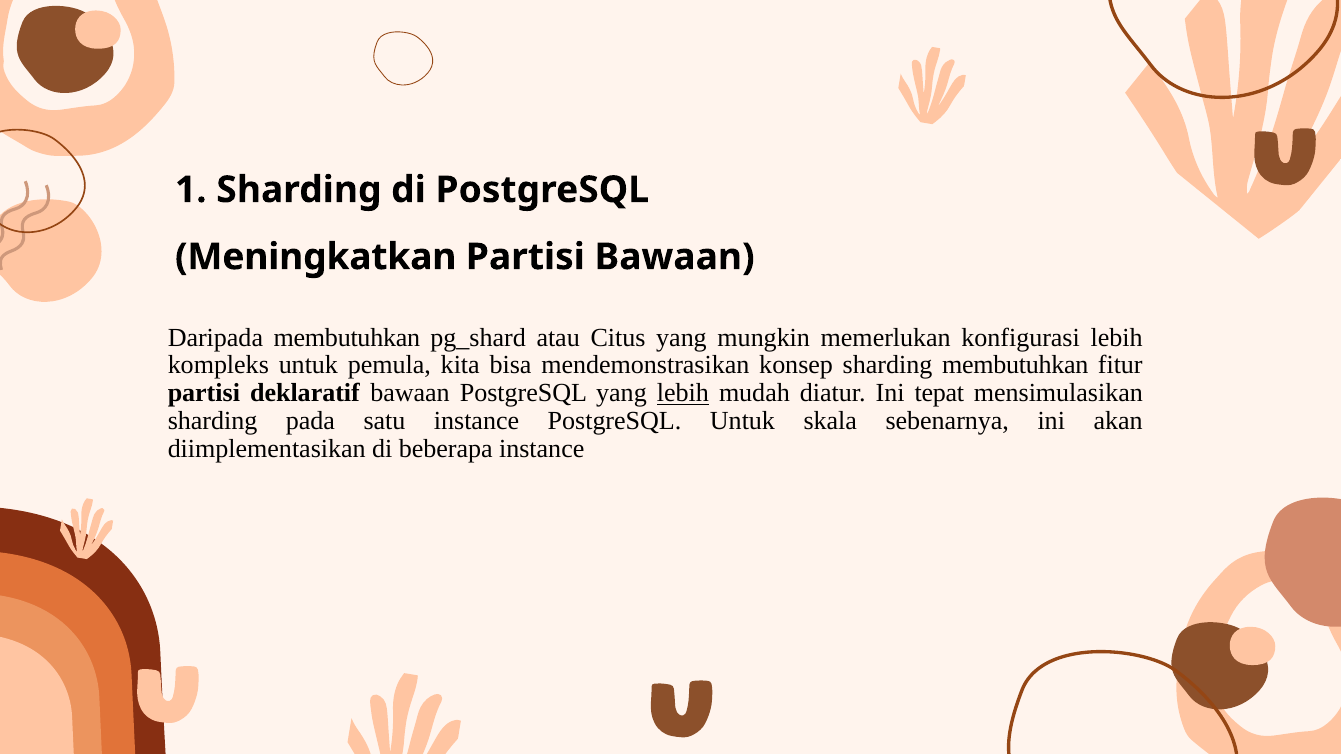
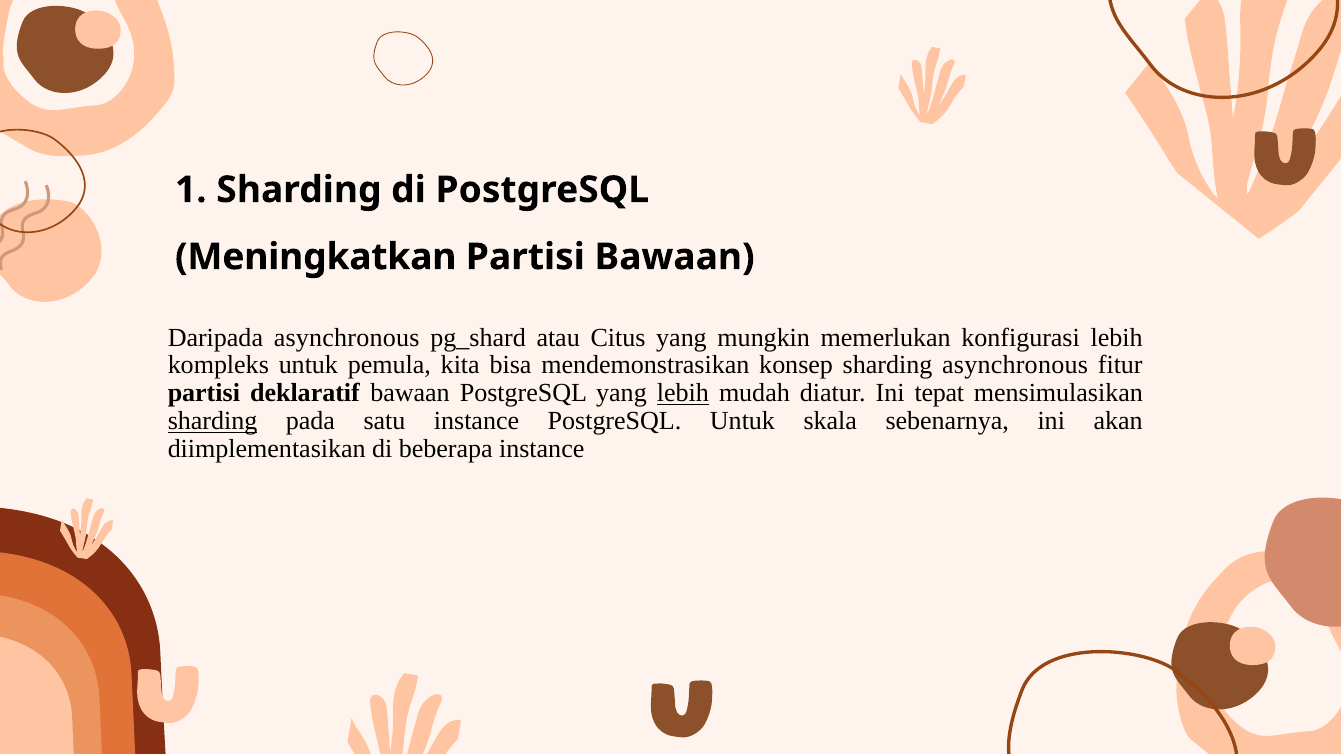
Daripada membutuhkan: membutuhkan -> asynchronous (347, 338)
sharding membutuhkan: membutuhkan -> asynchronous (1015, 366)
sharding underline: none -> present (213, 421)
